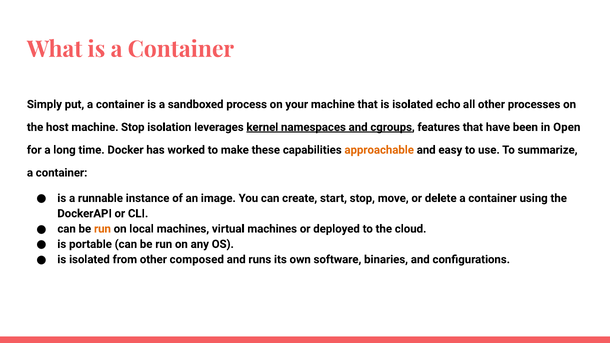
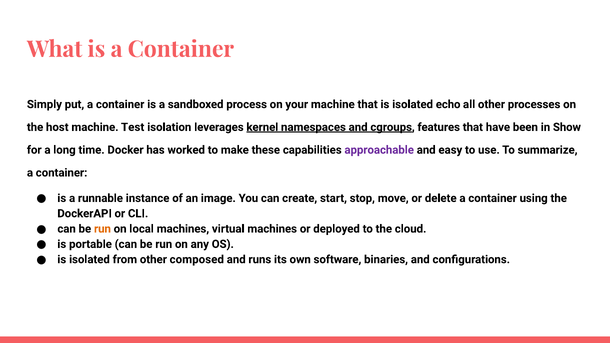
machine Stop: Stop -> Test (133, 127)
Open: Open -> Show (567, 127)
approachable colour: orange -> purple (379, 150)
